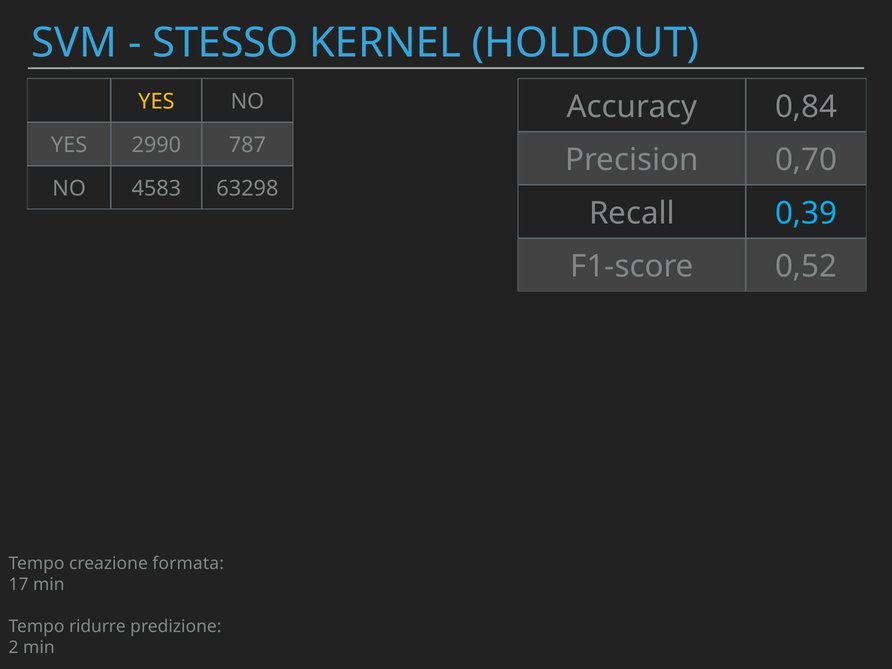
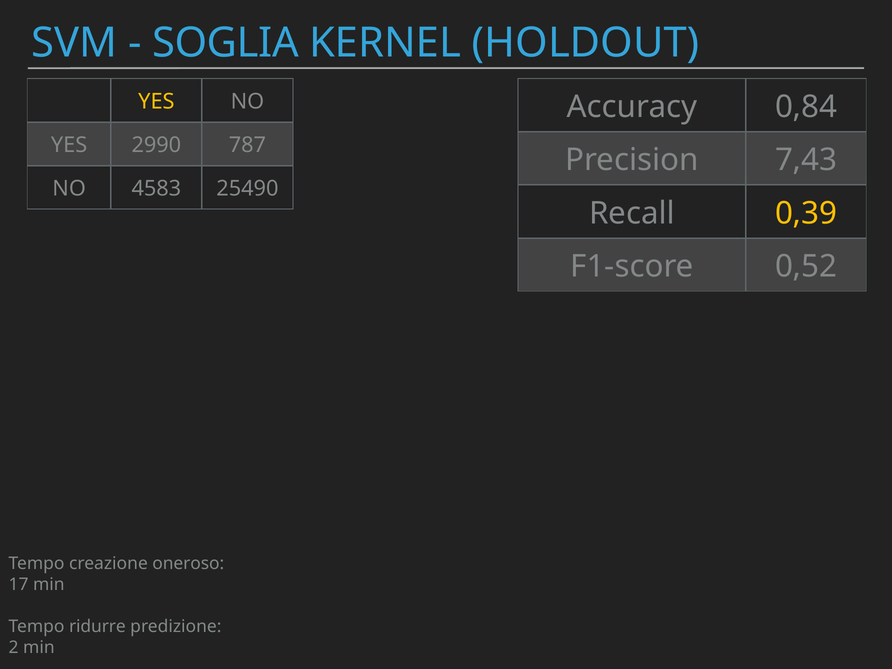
STESSO: STESSO -> SOGLIA (226, 43)
0,70: 0,70 -> 7,43 (806, 160)
63298: 63298 -> 25490 (247, 188)
0,39 colour: light blue -> yellow (806, 213)
formata: formata -> oneroso (188, 564)
